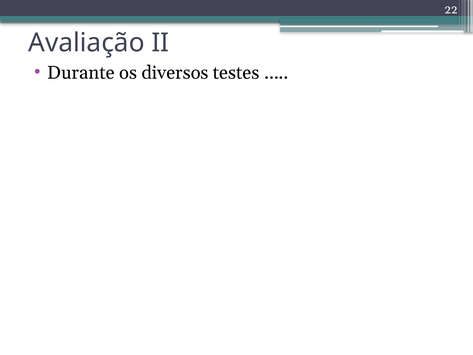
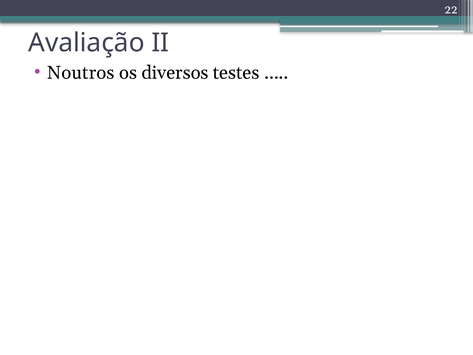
Durante: Durante -> Noutros (81, 73)
